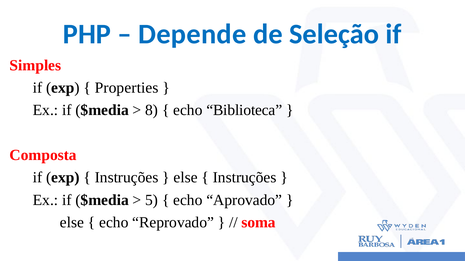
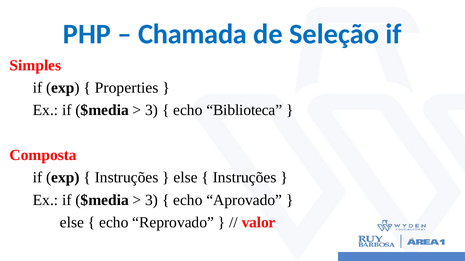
Depende: Depende -> Chamada (193, 34)
8: 8 -> 3 (152, 110)
5: 5 -> 3 (152, 200)
soma: soma -> valor (259, 223)
